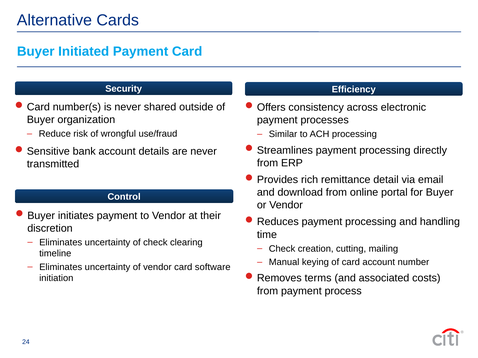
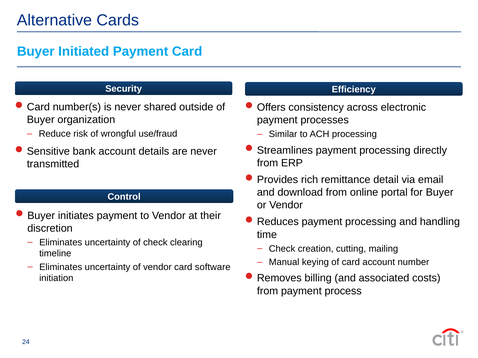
terms: terms -> billing (318, 279)
